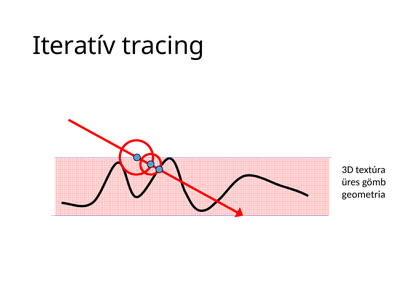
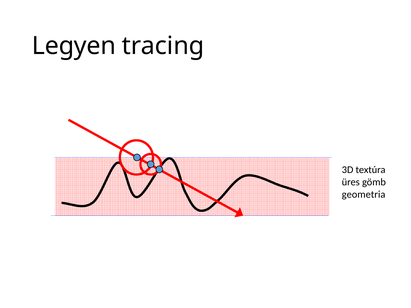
Iteratív: Iteratív -> Legyen (74, 46)
